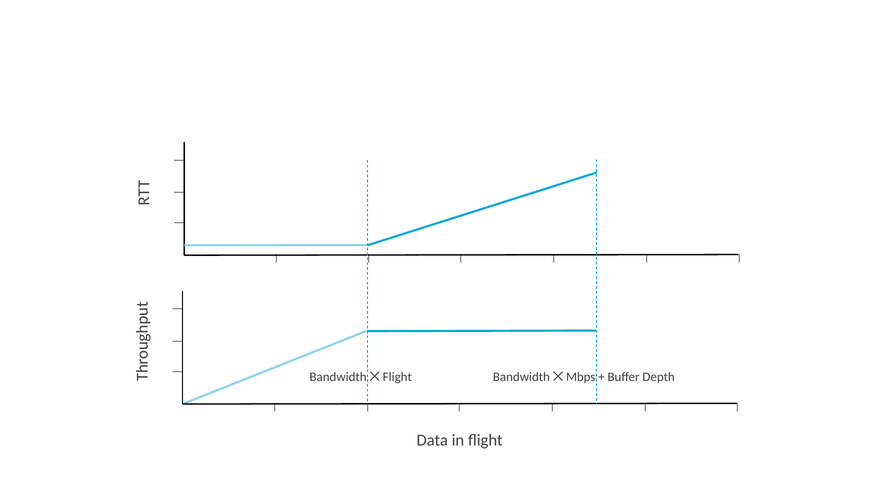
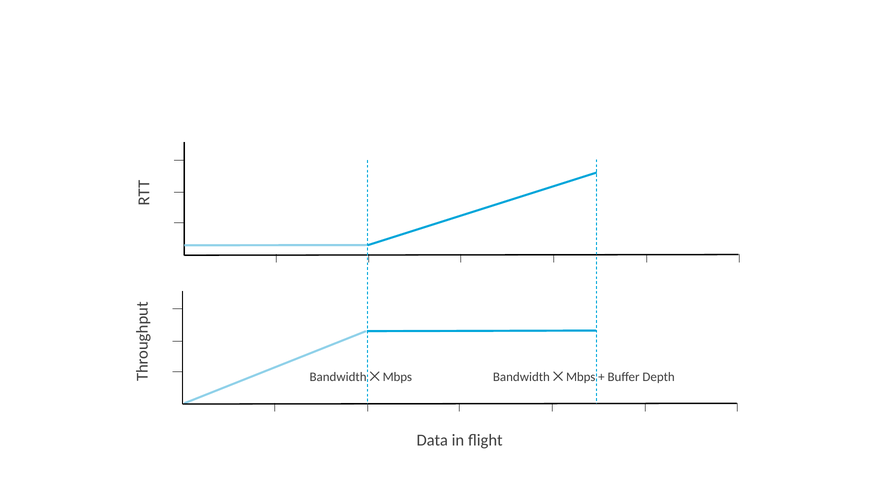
Flight: Flight -> Mbps (397, 377)
